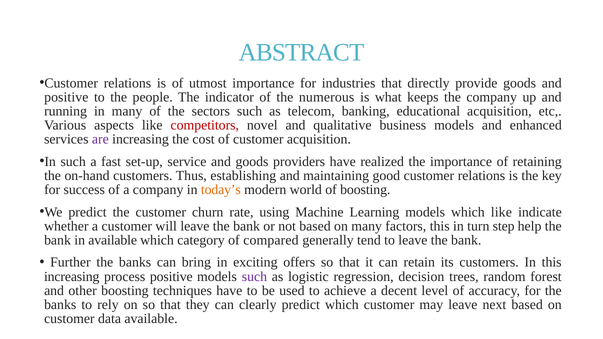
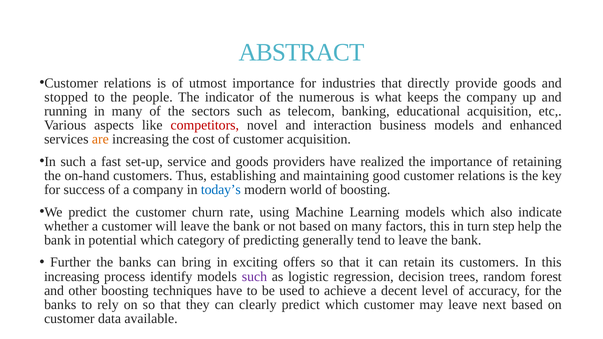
positive: positive -> stopped (66, 97)
qualitative: qualitative -> interaction (342, 125)
are colour: purple -> orange (100, 139)
today’s colour: orange -> blue (221, 190)
which like: like -> also (501, 212)
in available: available -> potential (113, 240)
compared: compared -> predicting (271, 240)
process positive: positive -> identify (171, 277)
